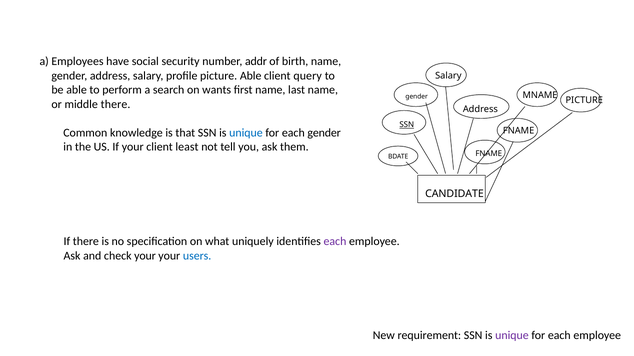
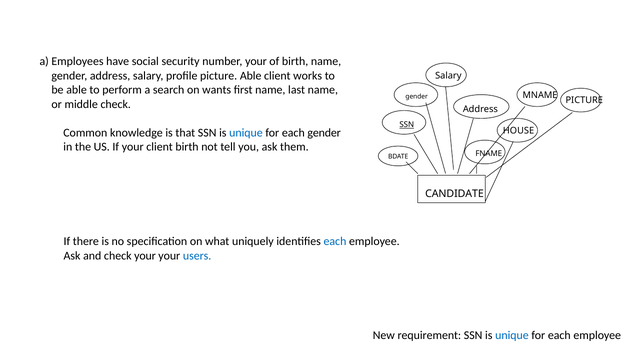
number addr: addr -> your (256, 62)
query: query -> works (308, 76)
middle there: there -> check (116, 104)
FNAME: FNAME -> HOUSE (519, 131)
client least: least -> birth (187, 147)
each colour: purple -> blue (335, 242)
unique colour: purple -> blue (512, 336)
